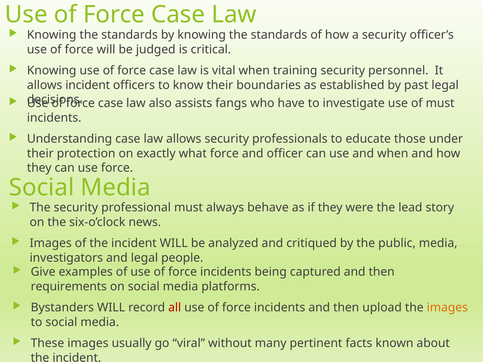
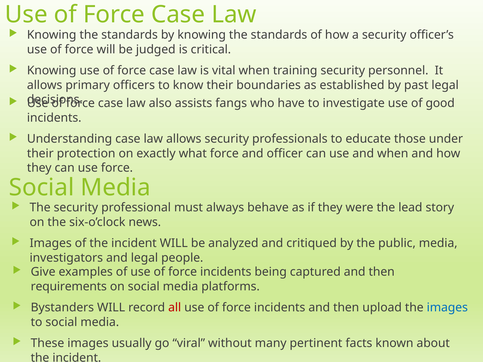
allows incident: incident -> primary (88, 85)
of must: must -> good (440, 103)
images colour: orange -> blue (447, 308)
